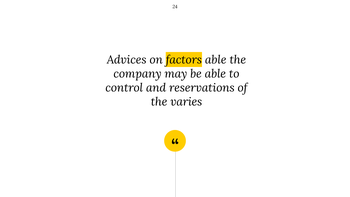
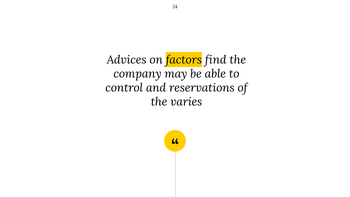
factors able: able -> find (216, 60)
